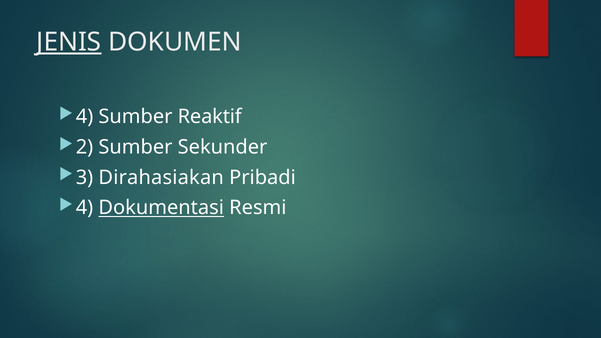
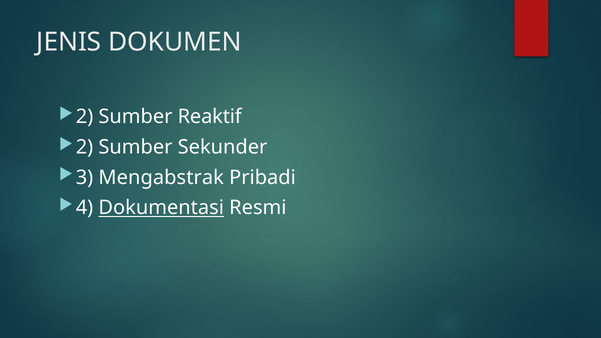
JENIS underline: present -> none (69, 42)
4: 4 -> 2 (85, 117)
Dirahasiakan: Dirahasiakan -> Mengabstrak (161, 178)
